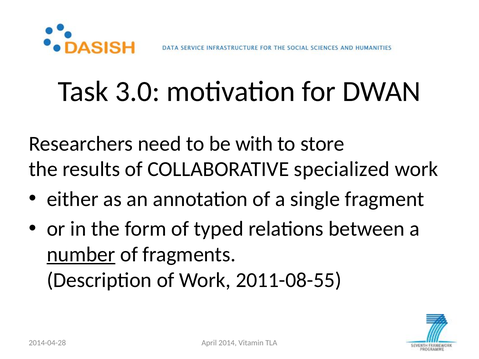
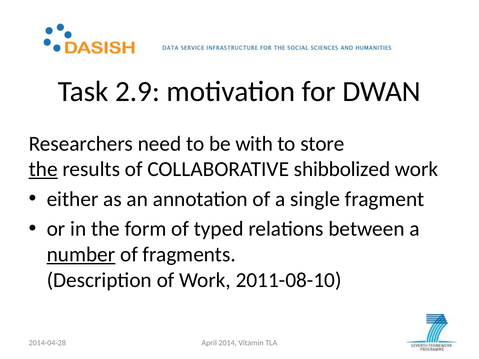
3.0: 3.0 -> 2.9 (137, 92)
the underline: none -> present (43, 169)
specialized: specialized -> shibbolized (342, 169)
2011-08-55: 2011-08-55 -> 2011-08-10 (289, 280)
